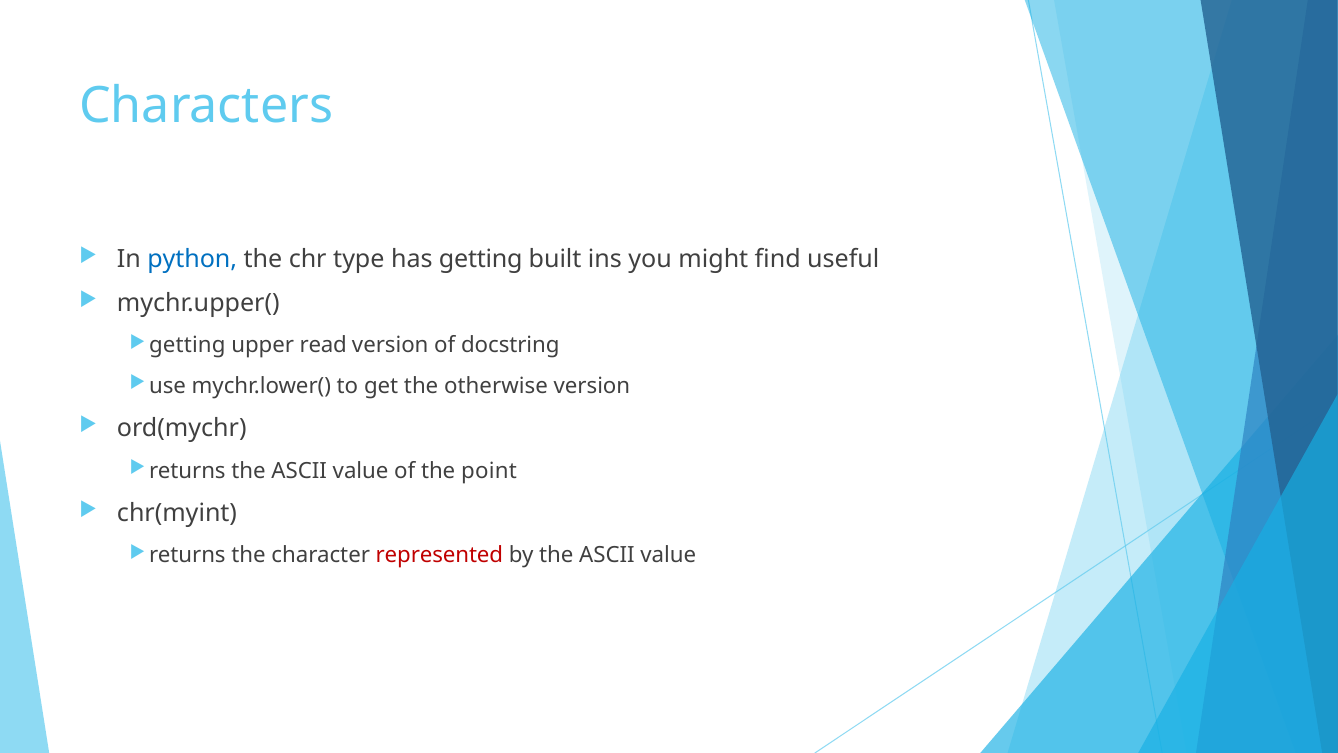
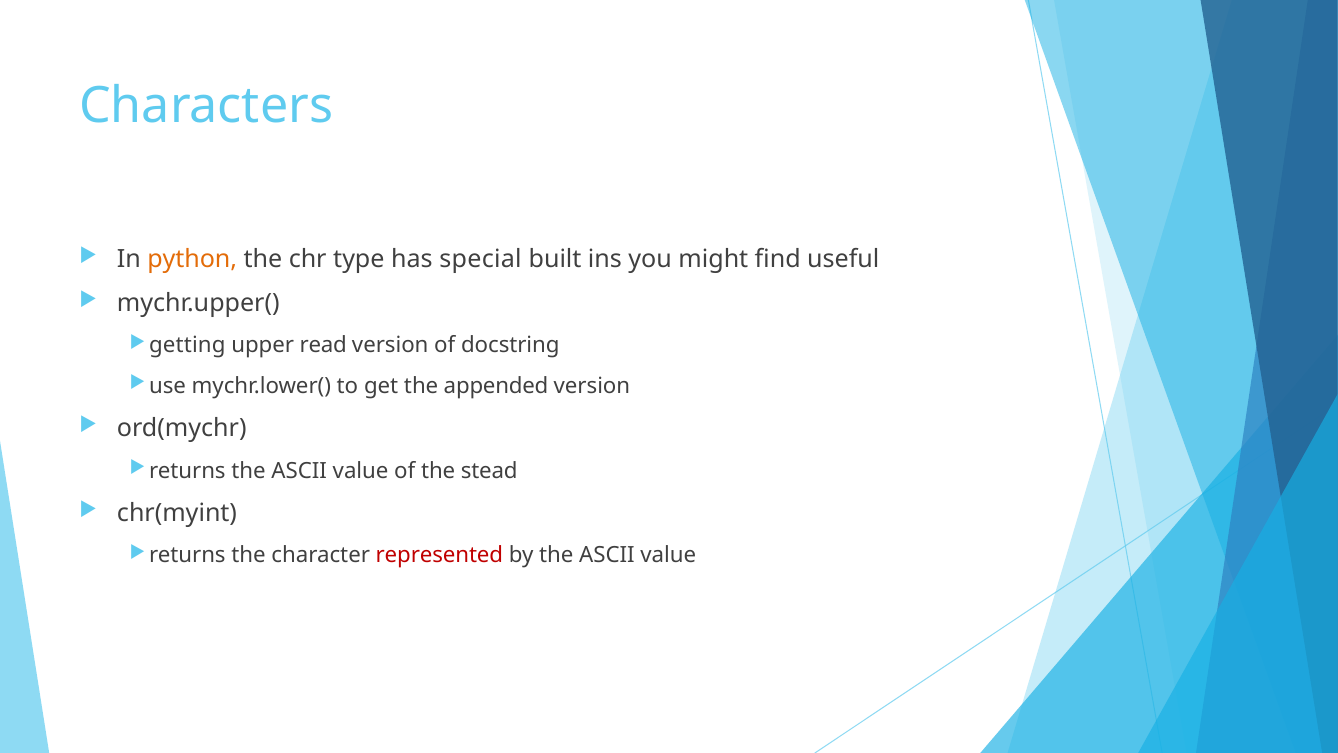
python colour: blue -> orange (192, 259)
has getting: getting -> special (481, 259)
otherwise: otherwise -> appended (496, 386)
point: point -> stead (489, 471)
